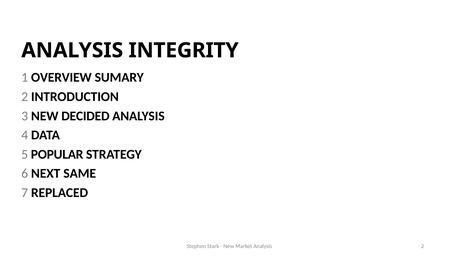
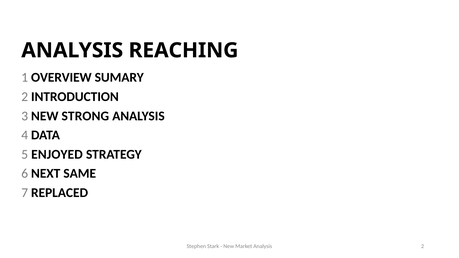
INTEGRITY: INTEGRITY -> REACHING (184, 50)
DECIDED: DECIDED -> STRONG (85, 116)
POPULAR: POPULAR -> ENJOYED (57, 154)
